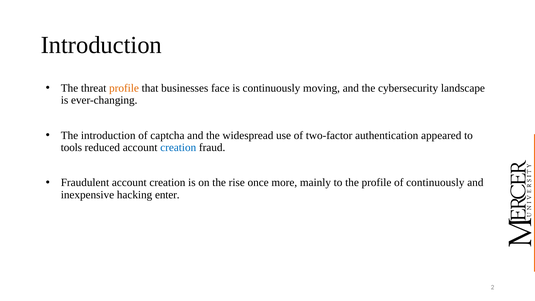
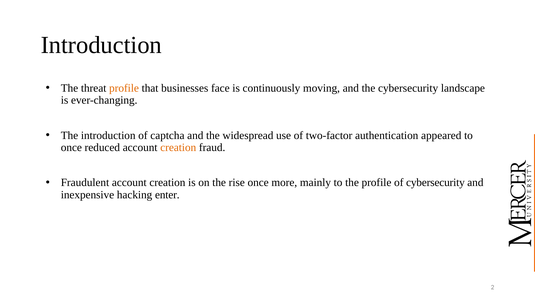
tools: tools -> once (71, 147)
creation colour: blue -> orange (178, 147)
of continuously: continuously -> cybersecurity (435, 183)
